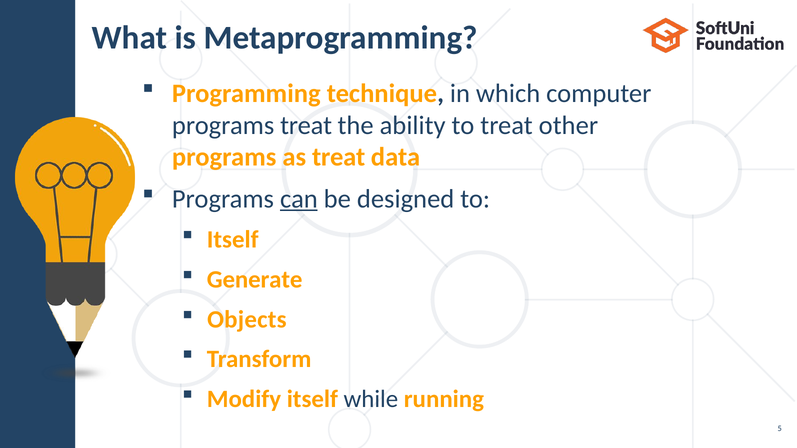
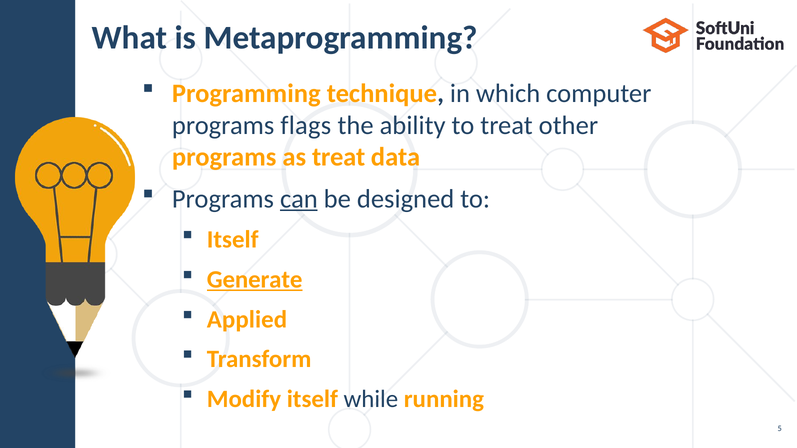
programs treat: treat -> flags (306, 125)
Generate underline: none -> present (255, 280)
Objects: Objects -> Applied (247, 320)
